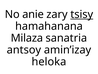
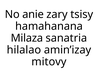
tsisy underline: present -> none (82, 14)
antsoy: antsoy -> hilalao (24, 50)
heloka: heloka -> mitovy (49, 61)
